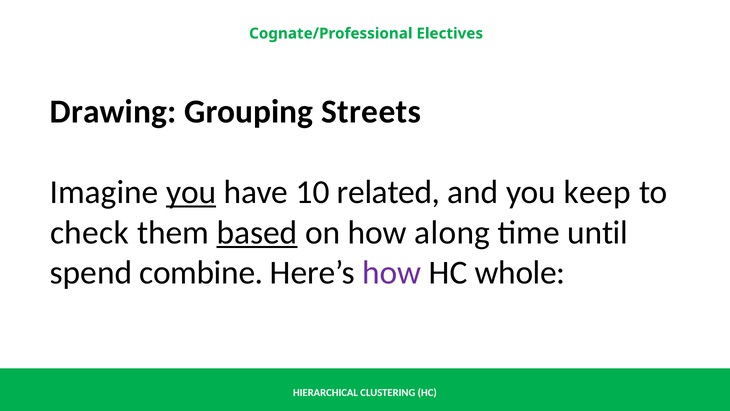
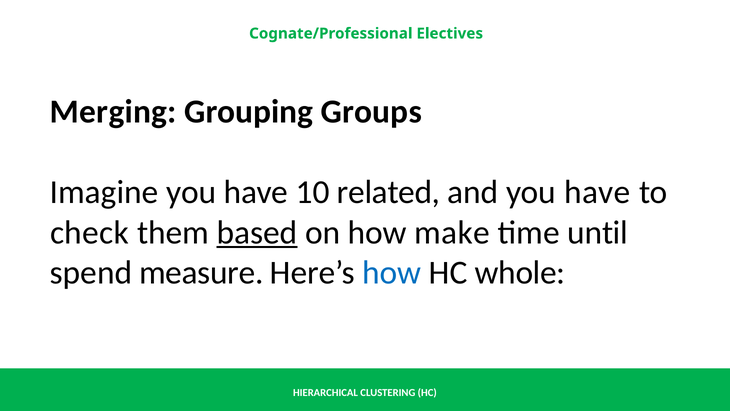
Drawing: Drawing -> Merging (113, 112)
Streets: Streets -> Groups (371, 112)
you underline: present -> none (191, 192)
and you keep: keep -> have (597, 192)
along: along -> make (452, 232)
combine: combine -> measure (201, 272)
how colour: purple -> blue (392, 272)
